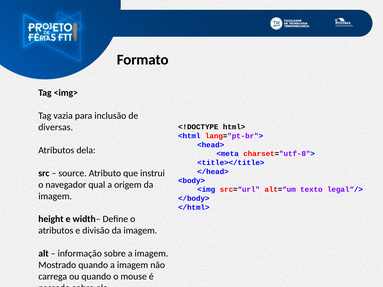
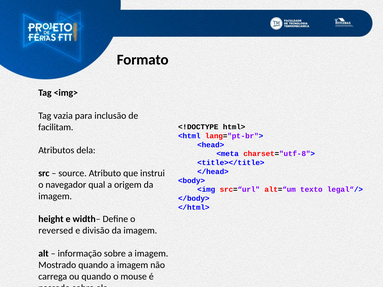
diversas: diversas -> facilitam (56, 127)
atributos: atributos -> reversed (56, 231)
